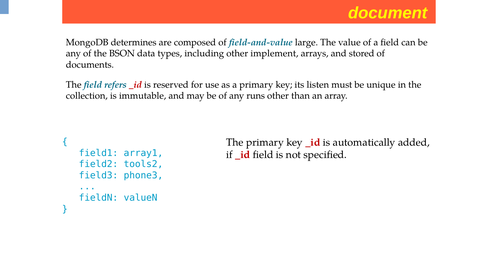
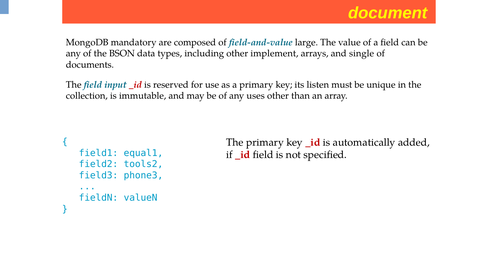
determines: determines -> mandatory (134, 42)
stored: stored -> single (362, 54)
refers: refers -> input (115, 85)
runs: runs -> uses (256, 96)
array1: array1 -> equal1 (143, 153)
